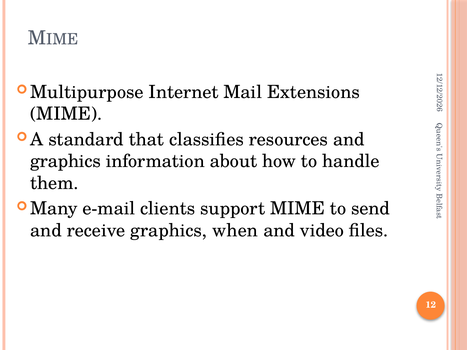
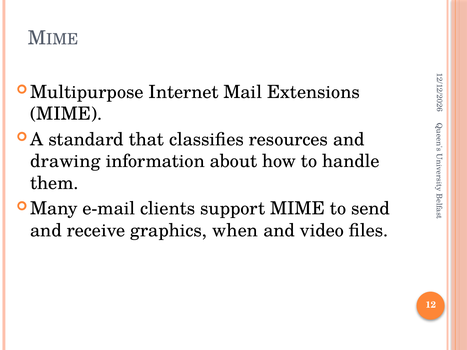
graphics: graphics -> drawing (65, 161)
